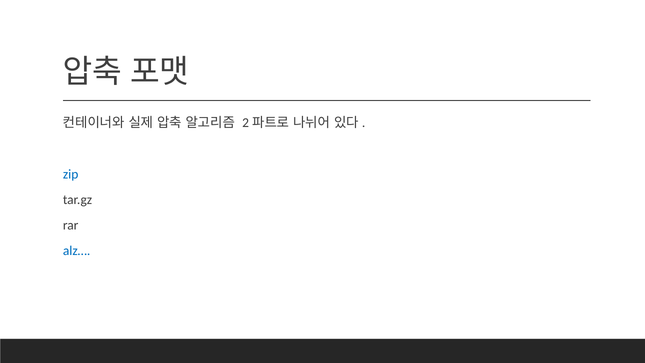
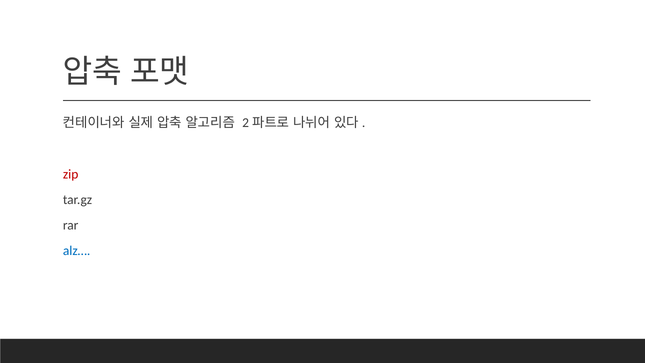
zip colour: blue -> red (71, 174)
